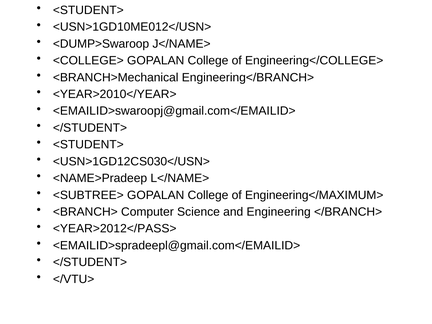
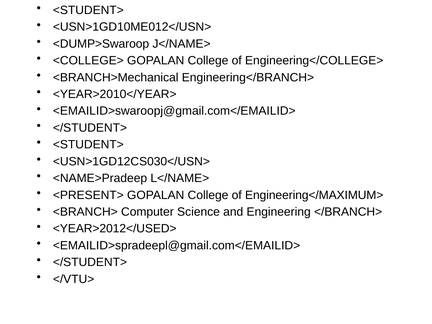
<SUBTREE>: <SUBTREE> -> <PRESENT> (88, 195)
<YEAR>2012</PASS>: <YEAR>2012</PASS> -> <YEAR>2012</USED> (115, 229)
